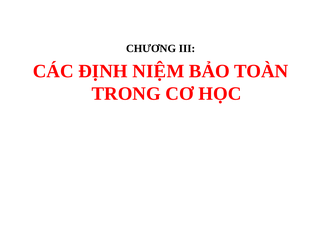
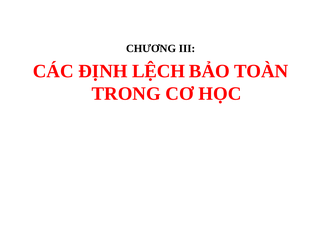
NIỆM: NIỆM -> LỆCH (159, 71)
